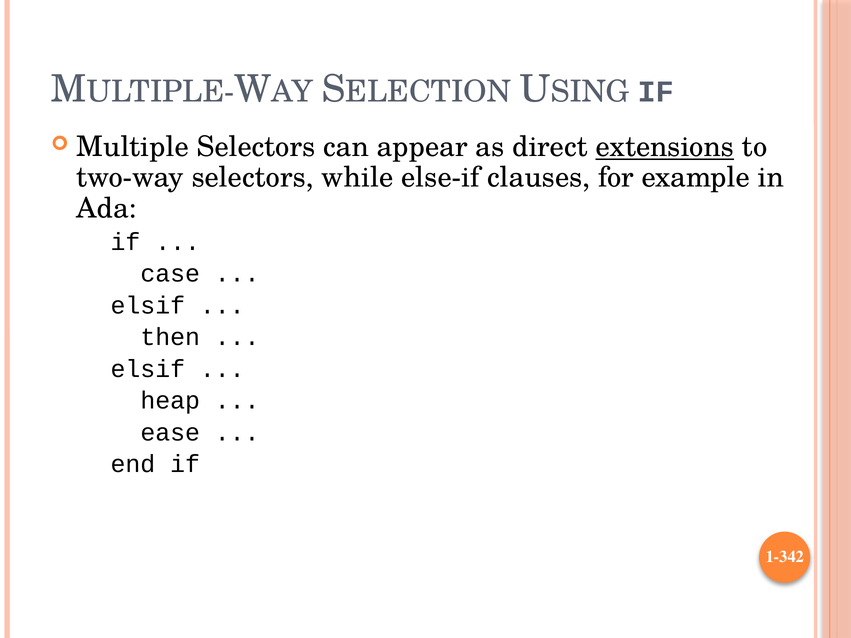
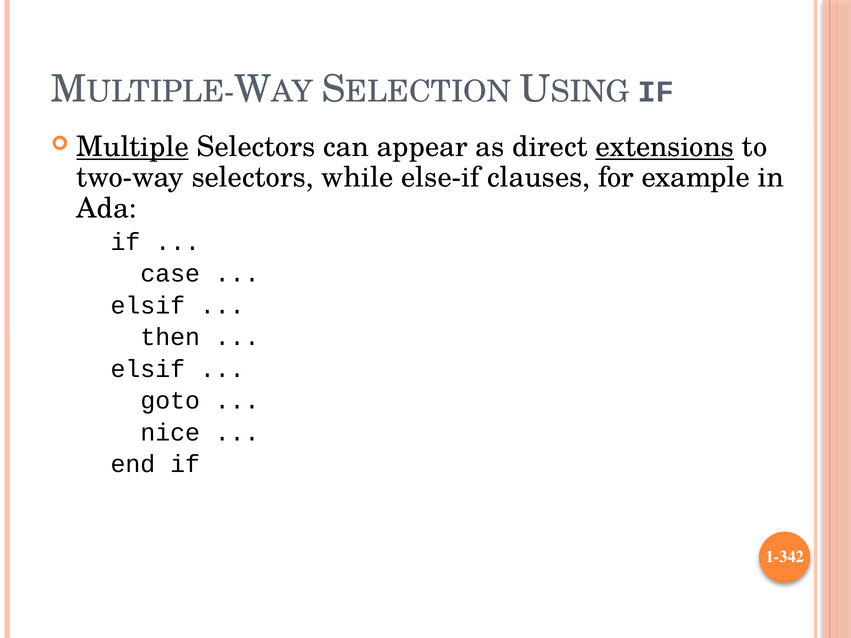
Multiple underline: none -> present (133, 147)
heap: heap -> goto (170, 401)
ease: ease -> nice (170, 433)
